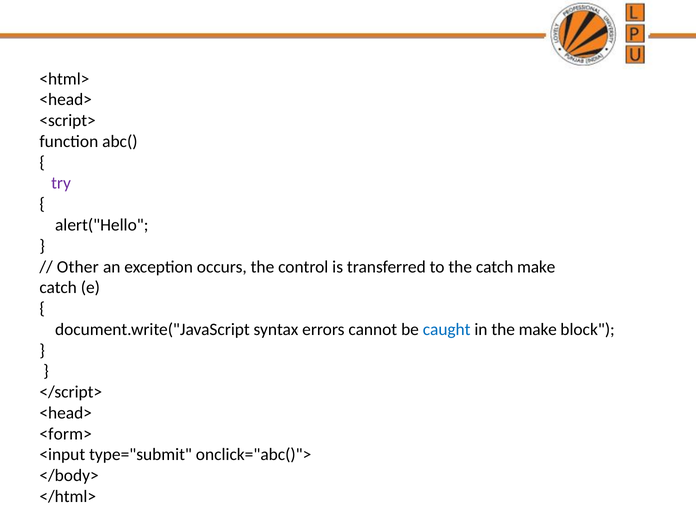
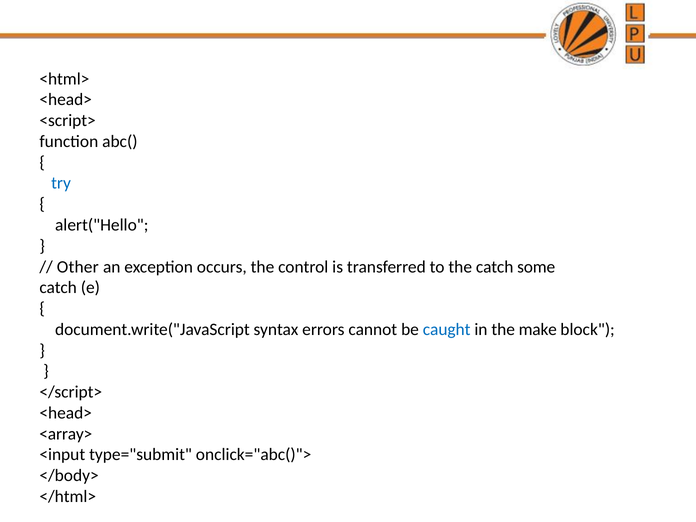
try colour: purple -> blue (61, 183)
catch make: make -> some (536, 267)
<form>: <form> -> <array> (66, 434)
